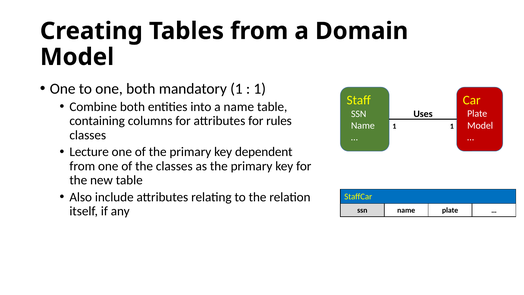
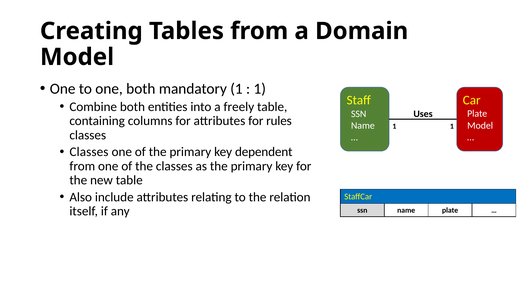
a name: name -> freely (239, 107)
Lecture: Lecture -> Classes (89, 152)
